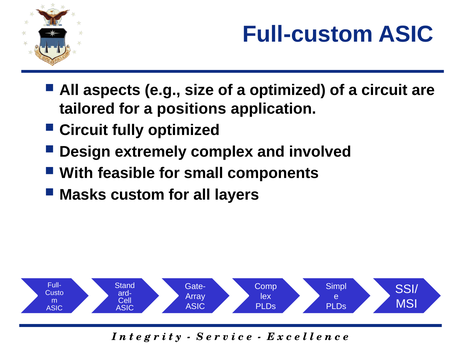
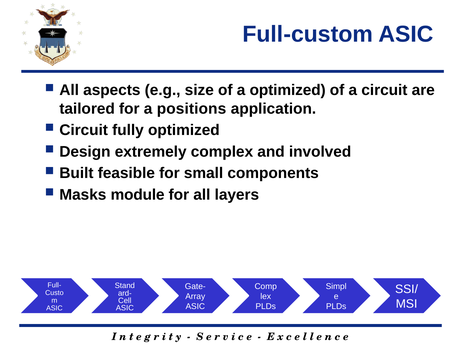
With: With -> Built (76, 173)
custom: custom -> module (138, 195)
